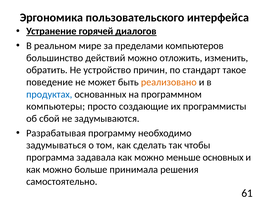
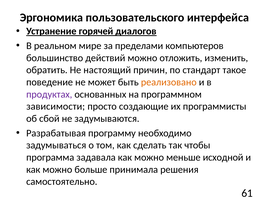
устройство: устройство -> настоящий (107, 70)
продуктах colour: blue -> purple (49, 94)
компьютеры: компьютеры -> зависимости (56, 106)
основных: основных -> исходной (223, 157)
